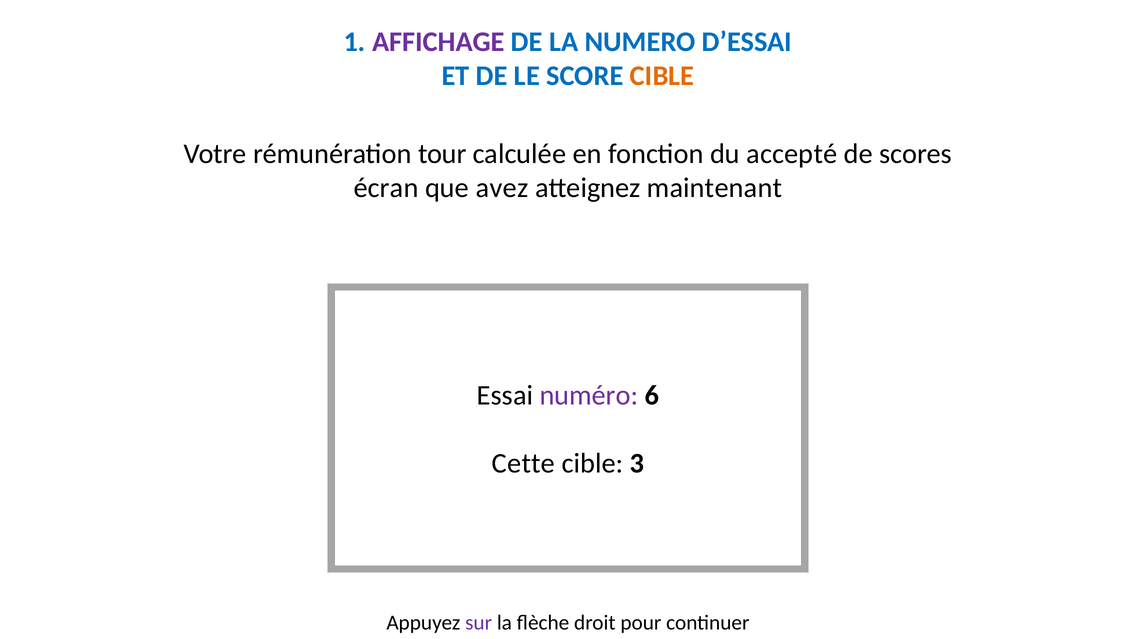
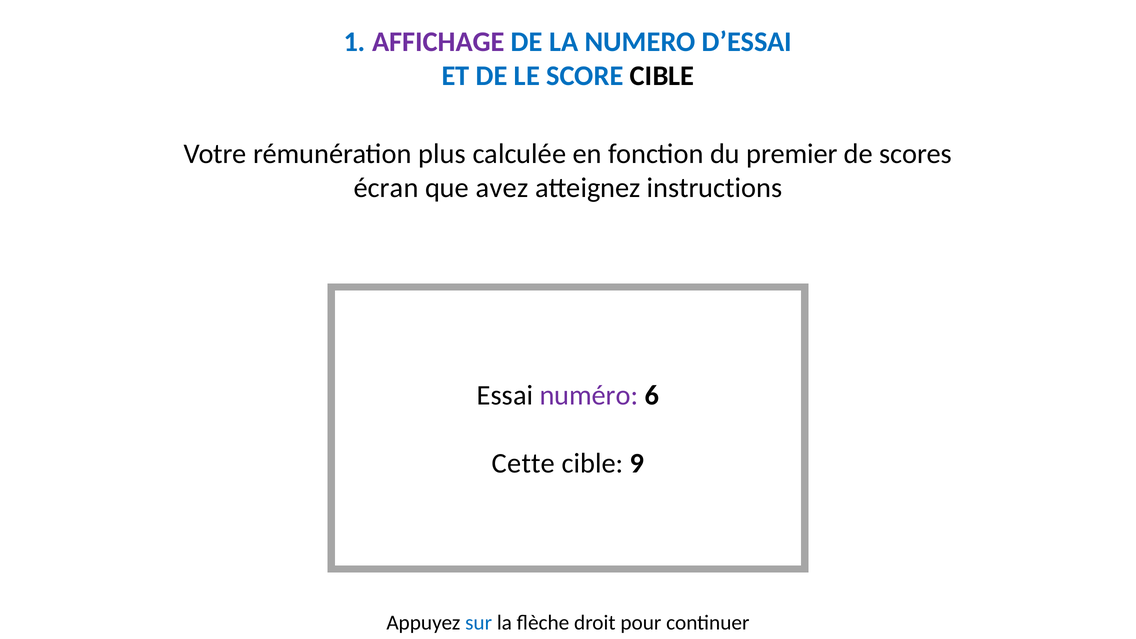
CIBLE colour: orange -> black (662, 76)
tour: tour -> plus (442, 154)
accepté: accepté -> premier (792, 154)
maintenant: maintenant -> instructions (714, 188)
3: 3 -> 9 (637, 463)
sur colour: purple -> blue (479, 623)
